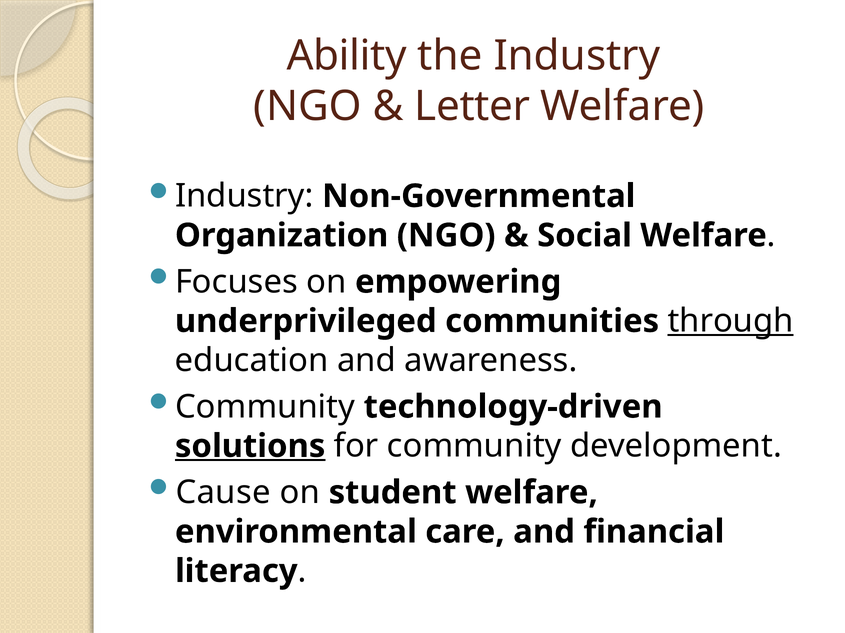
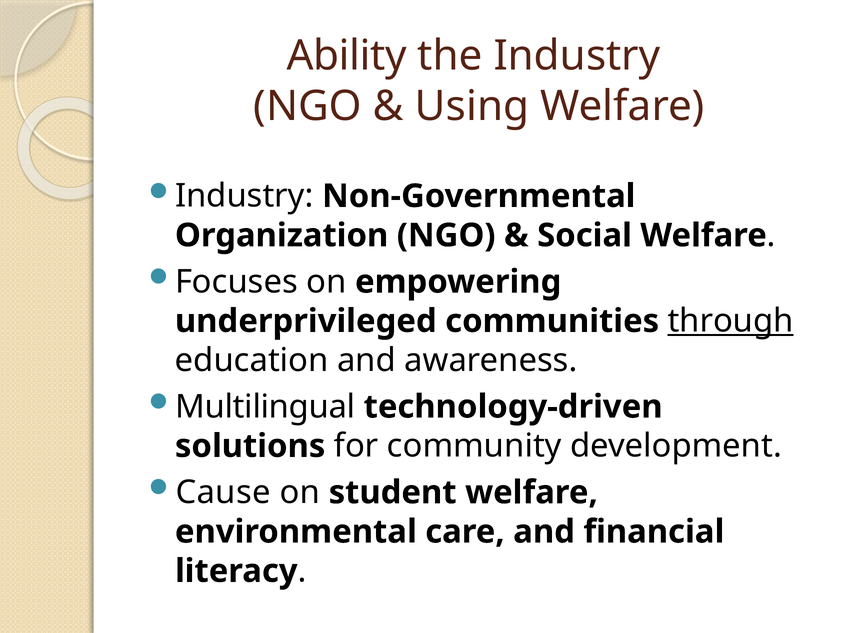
Letter: Letter -> Using (472, 106)
Community: Community -> Multilingual (265, 407)
solutions underline: present -> none (250, 447)
